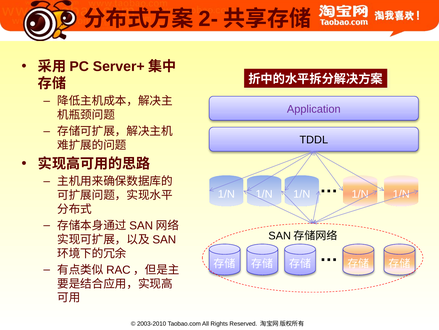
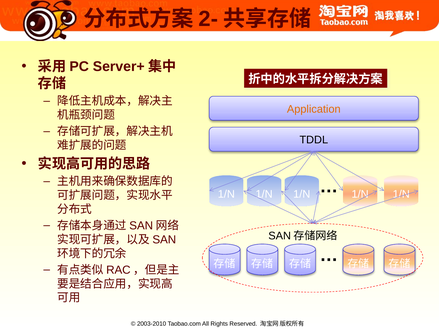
Application colour: purple -> orange (314, 109)
